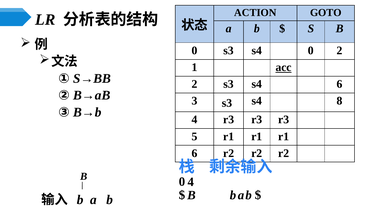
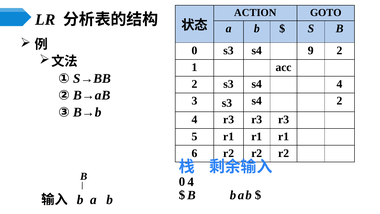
s4 0: 0 -> 9 (311, 50)
acc underline: present -> none (284, 67)
s4 6: 6 -> 4 (340, 84)
s4 8: 8 -> 2 (340, 101)
